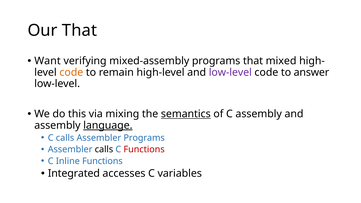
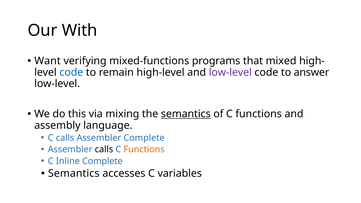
Our That: That -> With (80, 30)
mixed-assembly: mixed-assembly -> mixed-functions (149, 61)
code colour: orange -> blue (71, 72)
of C assembly: assembly -> functions (259, 114)
language underline: present -> none (108, 125)
Assembler Programs: Programs -> Complete (144, 138)
Functions colour: red -> orange (144, 149)
Inline Functions: Functions -> Complete (102, 161)
Integrated: Integrated -> Semantics (74, 174)
